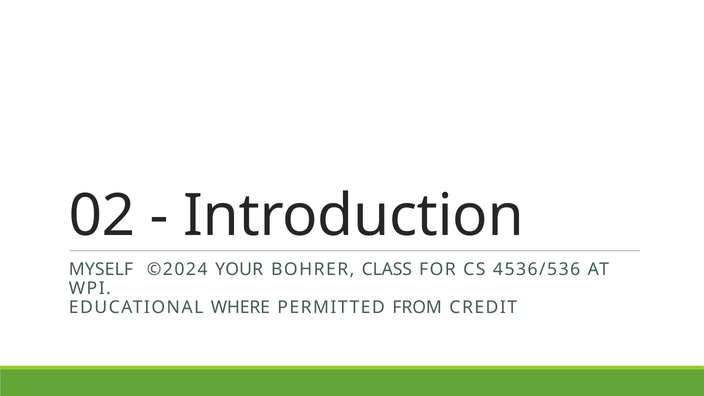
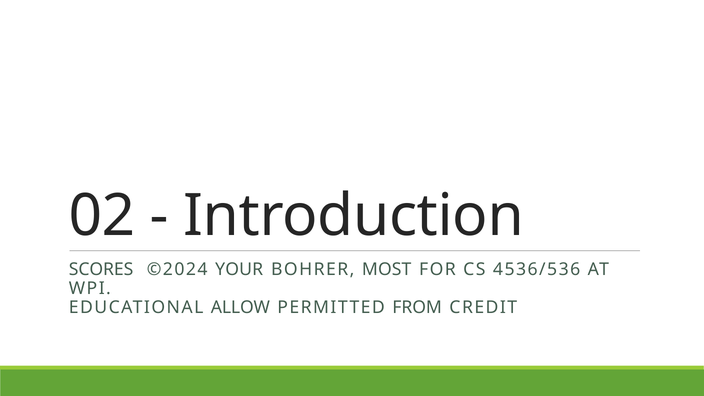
MYSELF: MYSELF -> SCORES (101, 269)
CLASS: CLASS -> MOST (387, 269)
WHERE: WHERE -> ALLOW (240, 307)
